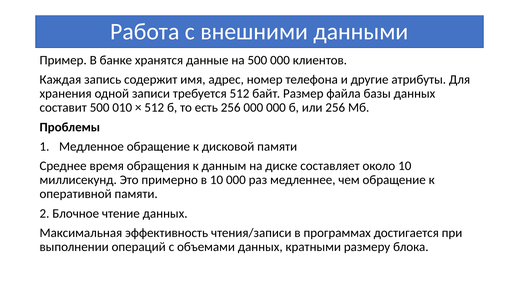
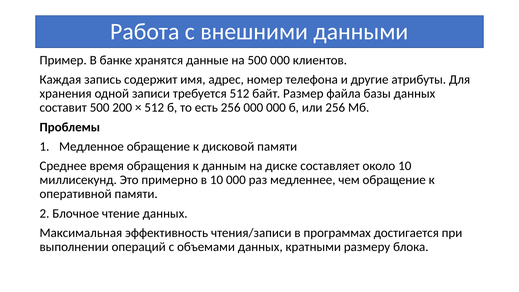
010: 010 -> 200 (122, 108)
